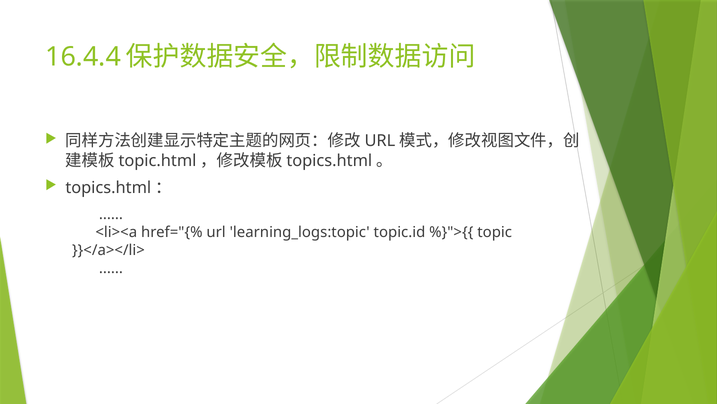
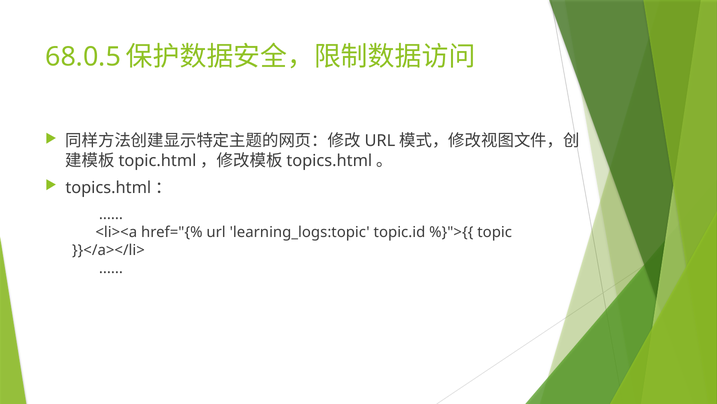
16.4.4: 16.4.4 -> 68.0.5 (83, 57)
